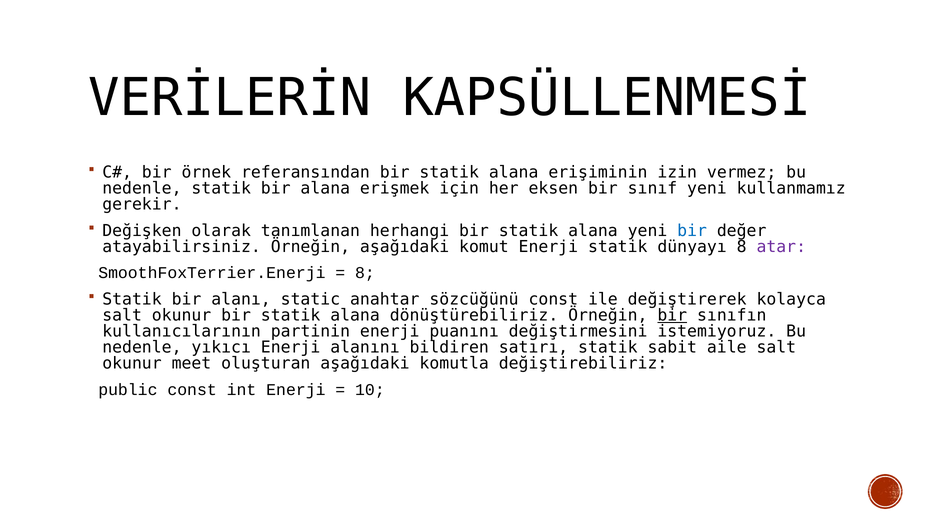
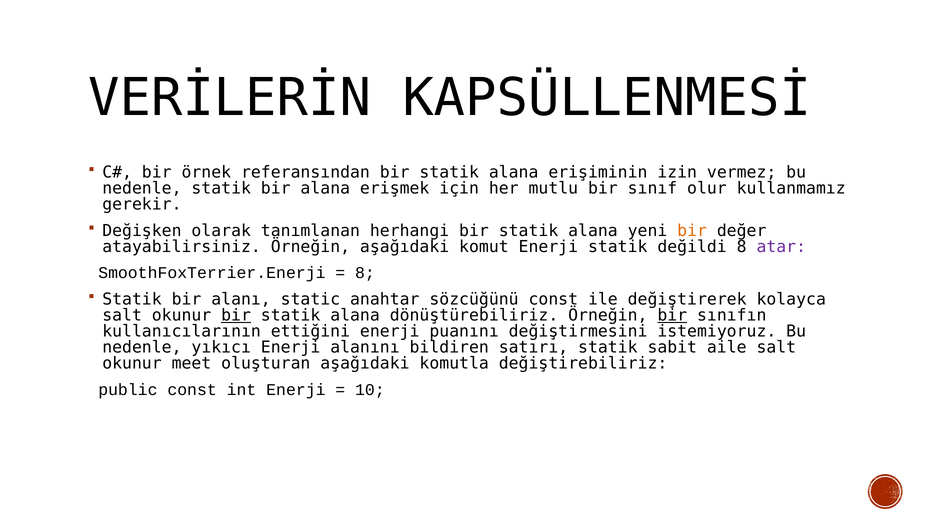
eksen: eksen -> mutlu (553, 188)
sınıf yeni: yeni -> olur (707, 188)
bir colour: blue -> orange (692, 231)
dünyayı: dünyayı -> değildi (692, 247)
bir underline: none -> present (236, 315)
partinin: partinin -> ettiğini (310, 331)
